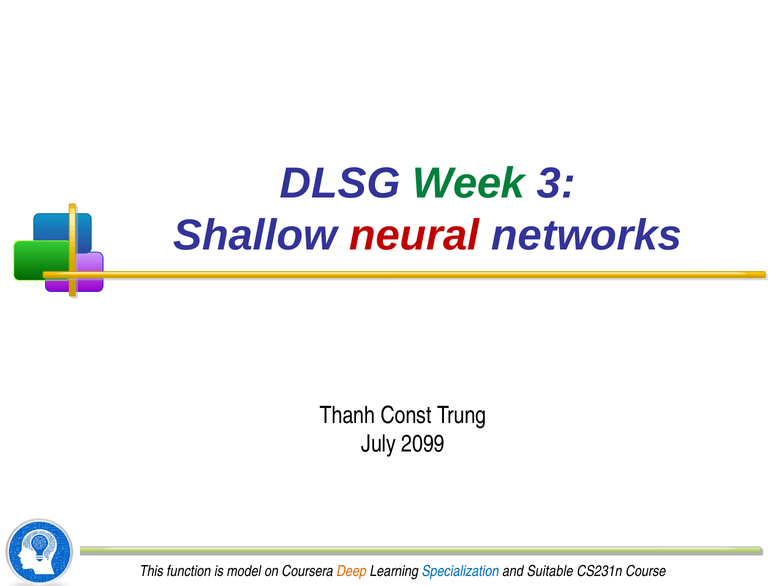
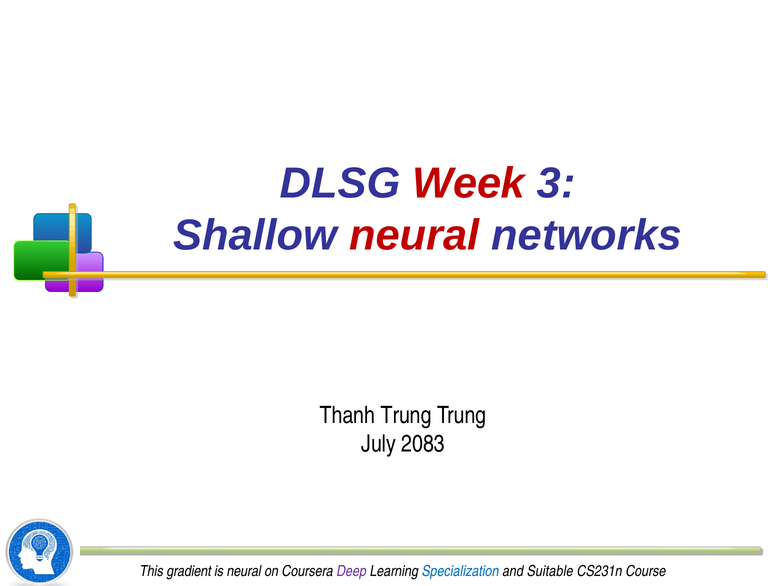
Week colour: green -> red (469, 184)
Thanh Const: Const -> Trung (406, 416)
2099: 2099 -> 2083 (423, 444)
function: function -> gradient (189, 572)
is model: model -> neural (244, 572)
Deep colour: orange -> purple (352, 572)
